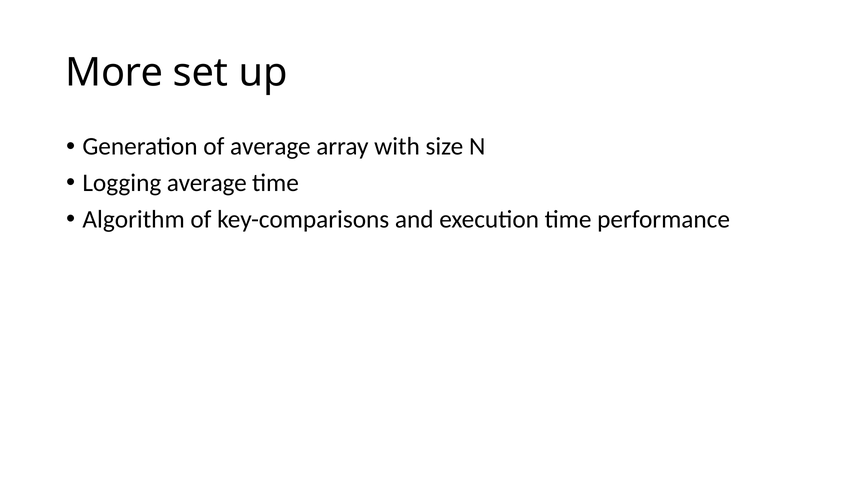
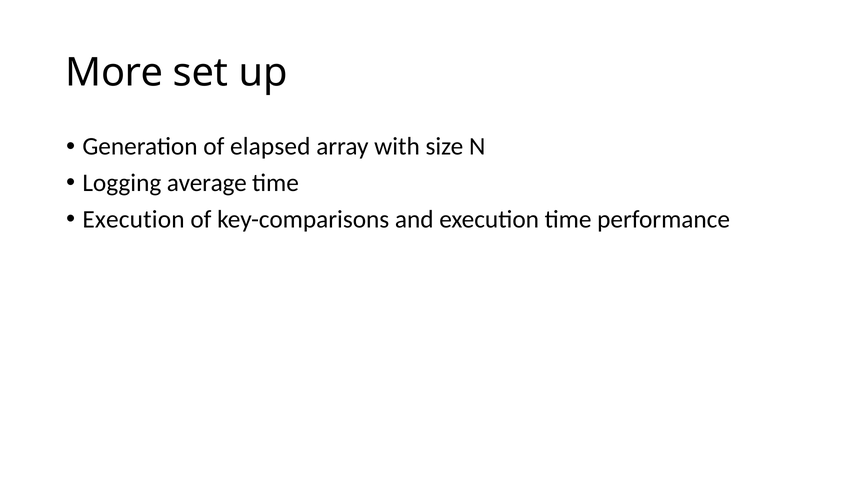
of average: average -> elapsed (270, 147)
Algorithm: Algorithm -> Execution (134, 219)
